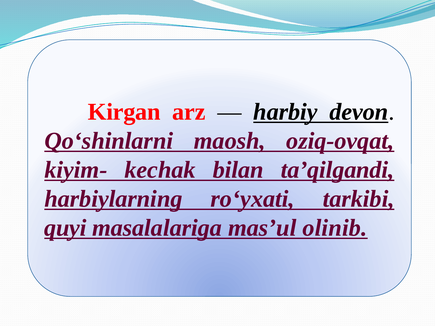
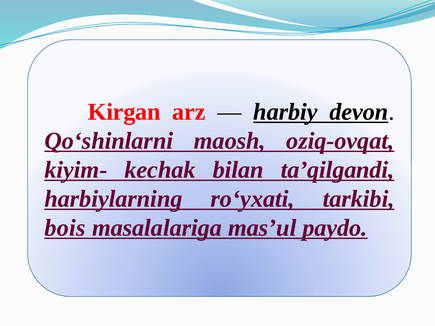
quyi: quyi -> bois (65, 228)
olinib: olinib -> paydo (335, 228)
